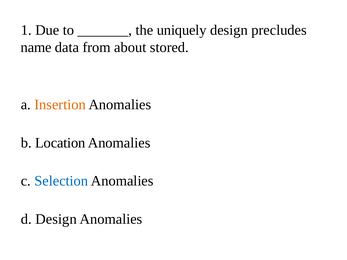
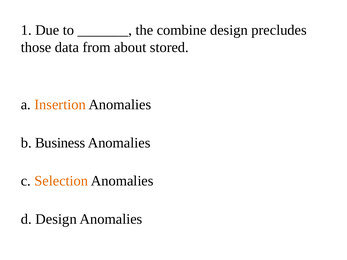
uniquely: uniquely -> combine (182, 30)
name: name -> those (36, 47)
Location: Location -> Business (60, 143)
Selection colour: blue -> orange (61, 181)
